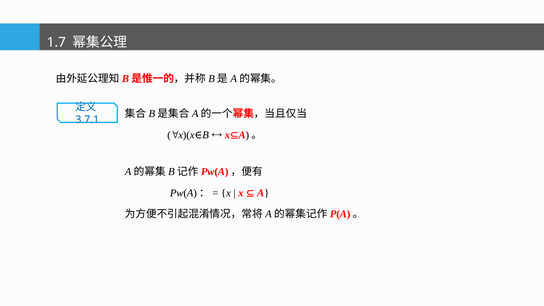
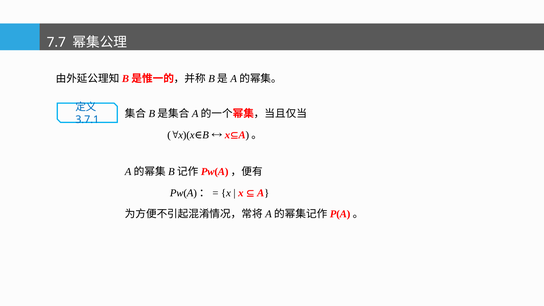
1.7: 1.7 -> 7.7 (56, 42)
